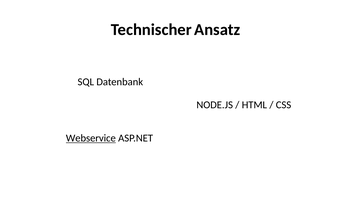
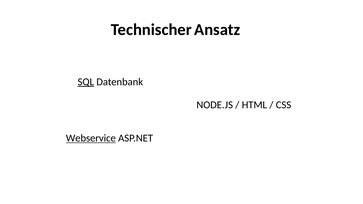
SQL underline: none -> present (86, 82)
